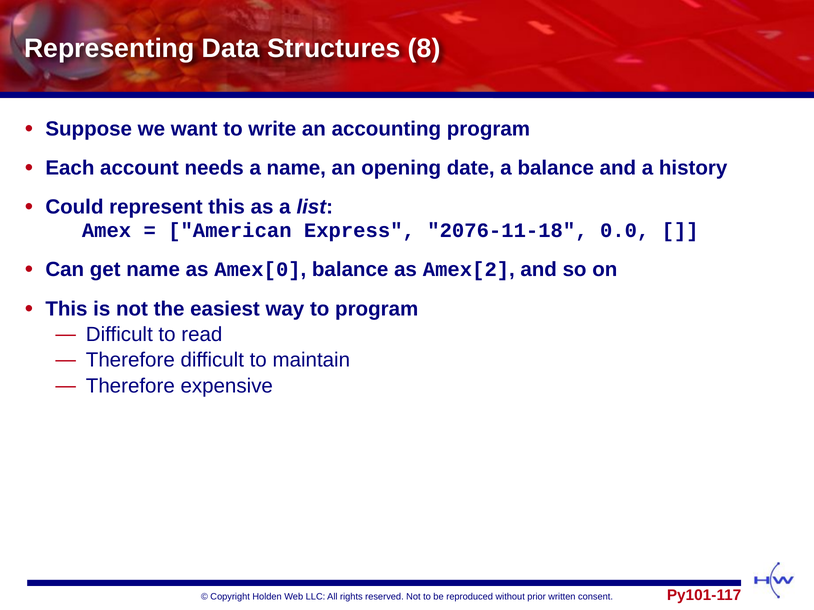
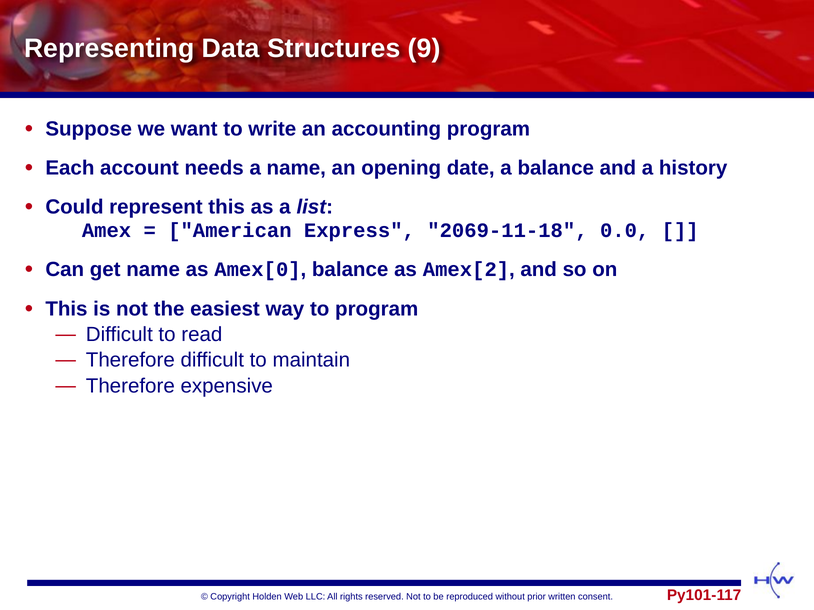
8: 8 -> 9 (424, 48)
2076-11-18: 2076-11-18 -> 2069-11-18 (507, 231)
